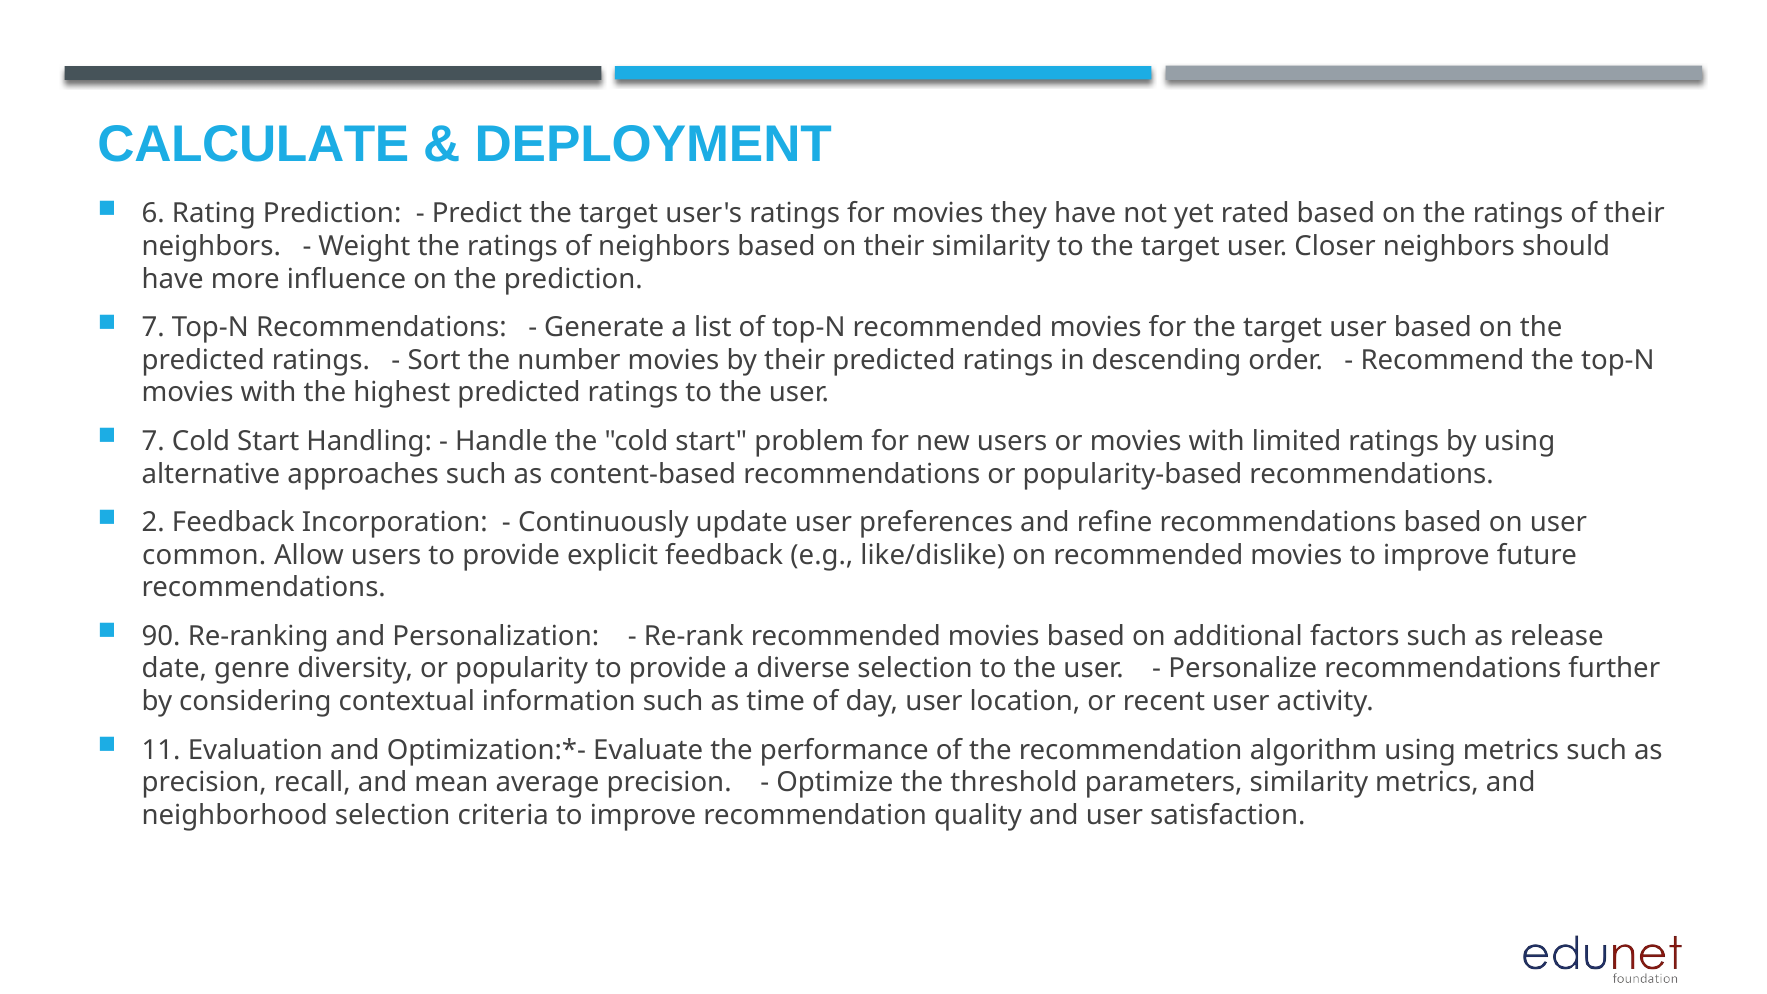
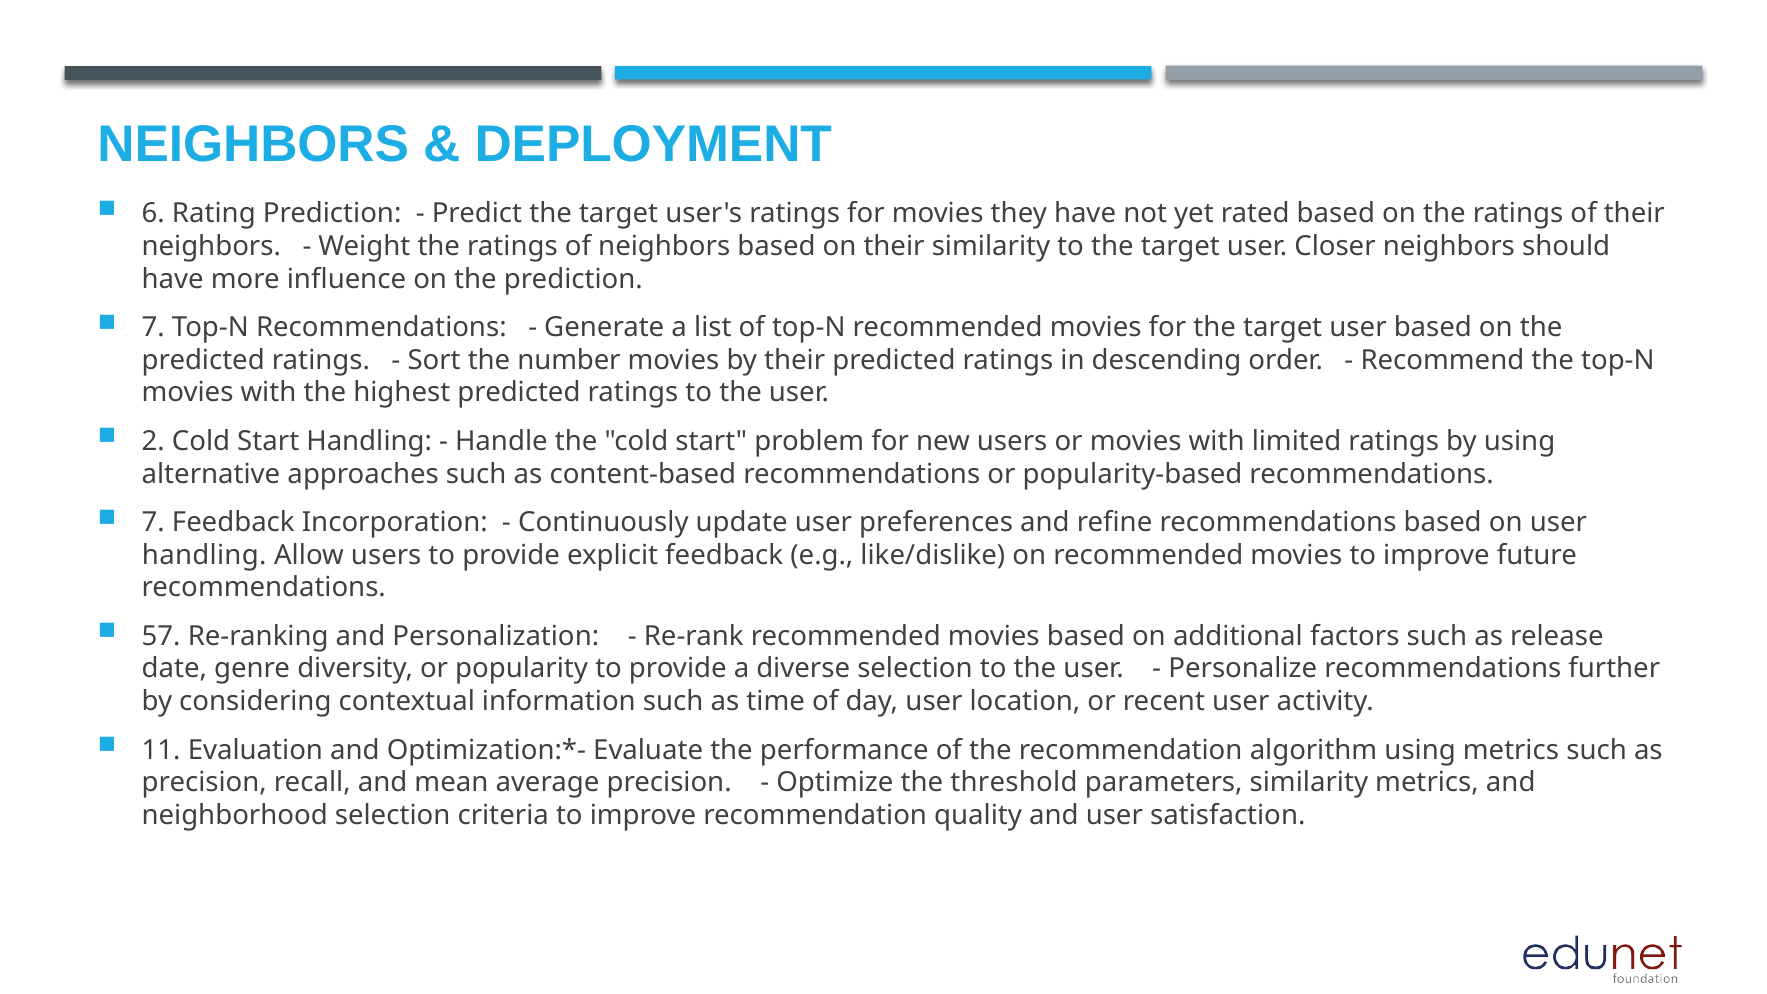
CALCULATE: CALCULATE -> NEIGHBORS (253, 145)
7: 7 -> 2 (153, 441)
2: 2 -> 7 (153, 522)
common: common -> handling (204, 555)
90: 90 -> 57 (161, 636)
